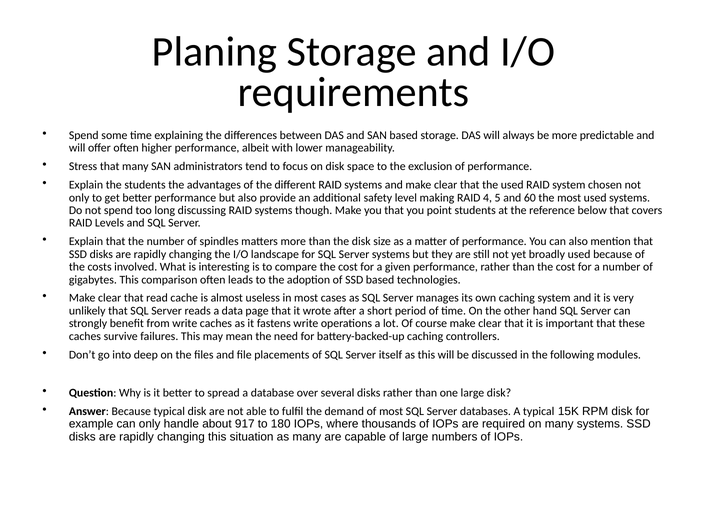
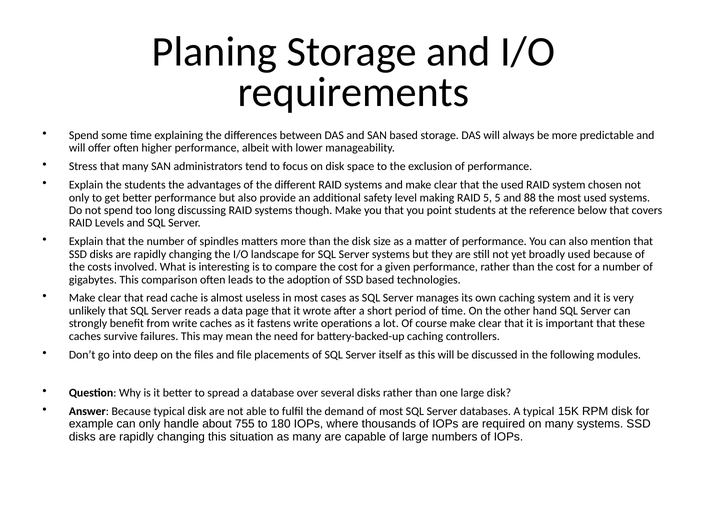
RAID 4: 4 -> 5 (488, 197)
60: 60 -> 88 (530, 197)
917: 917 -> 755 (245, 423)
